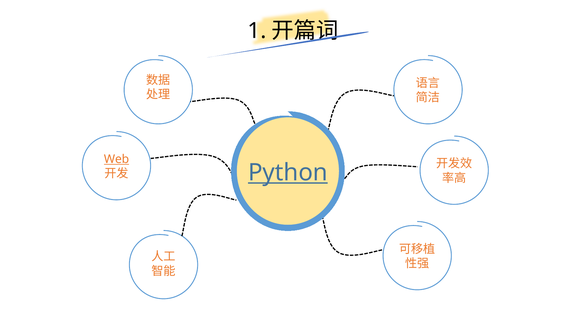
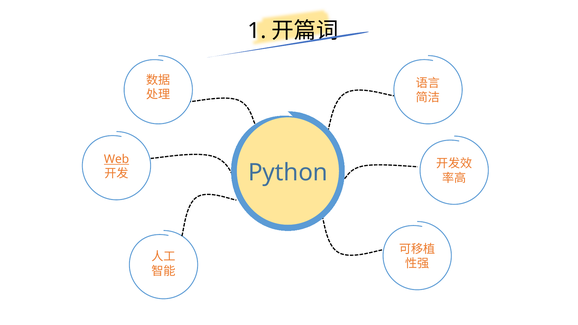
Python underline: present -> none (288, 173)
